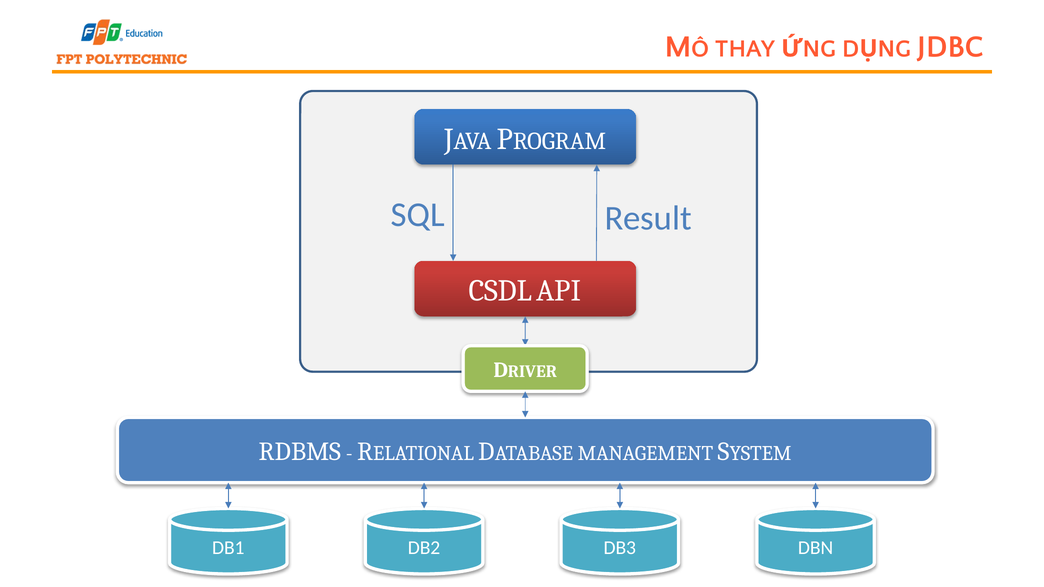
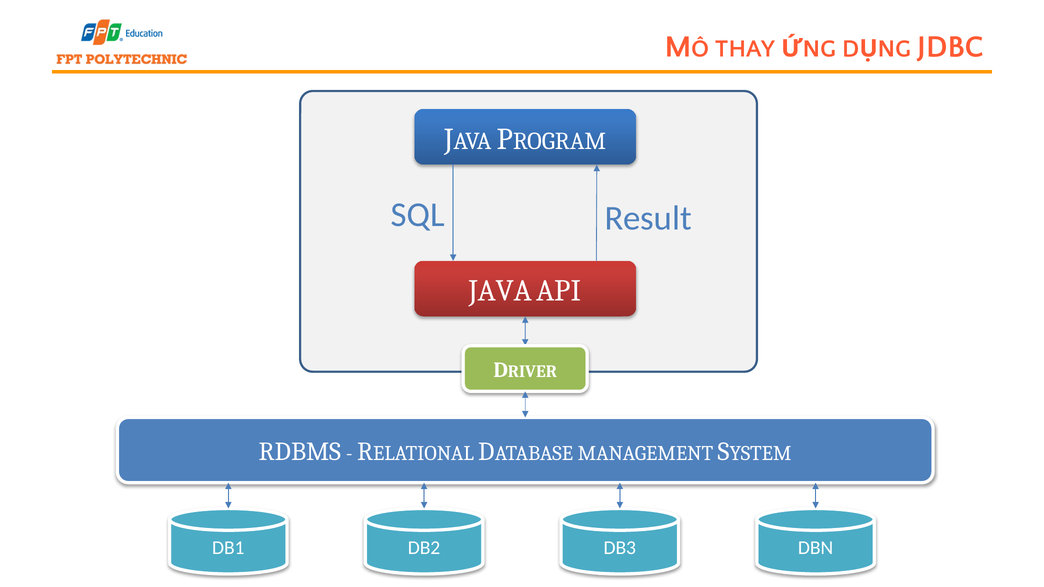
CSDL: CSDL -> JAVA (500, 291)
